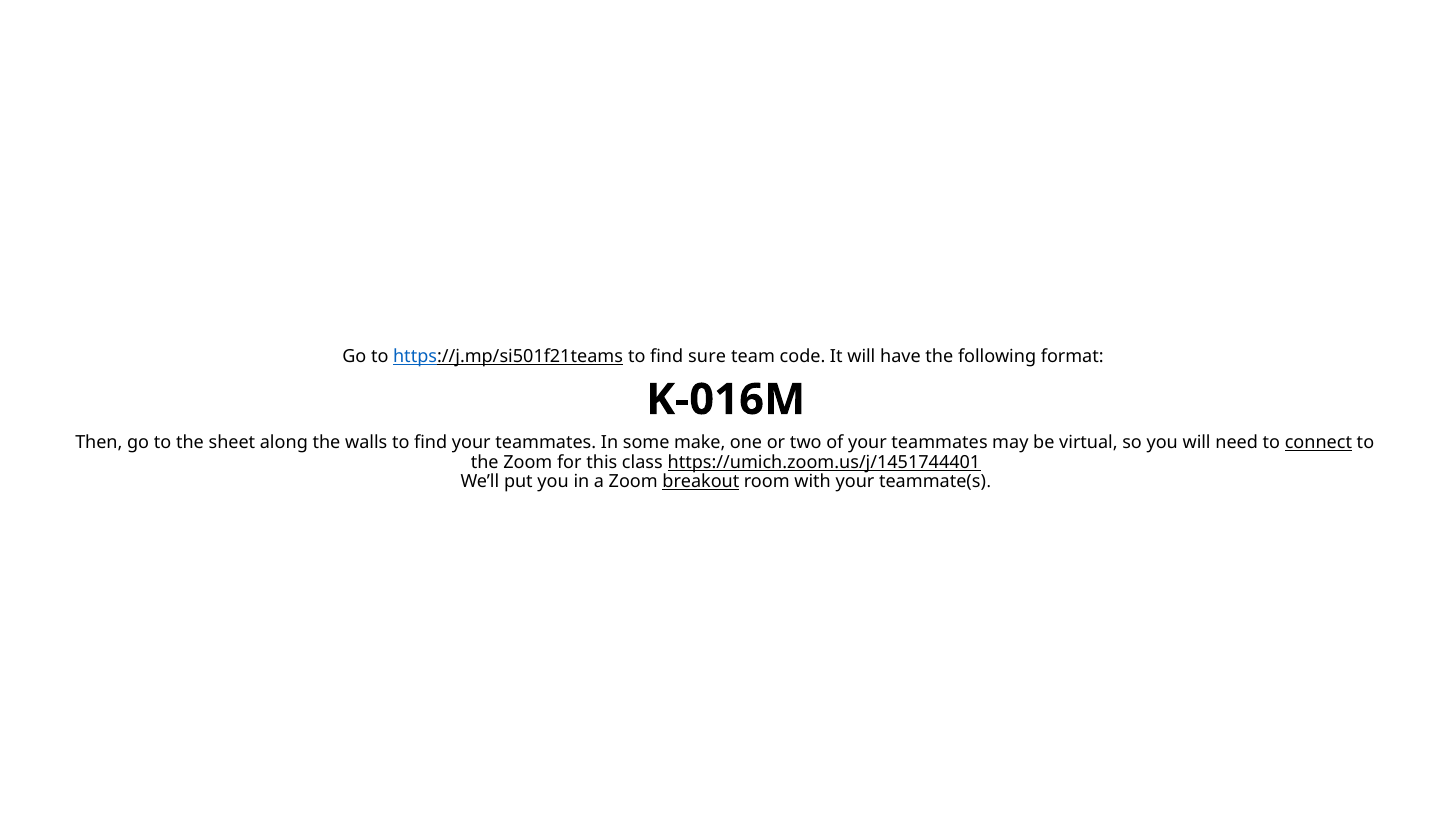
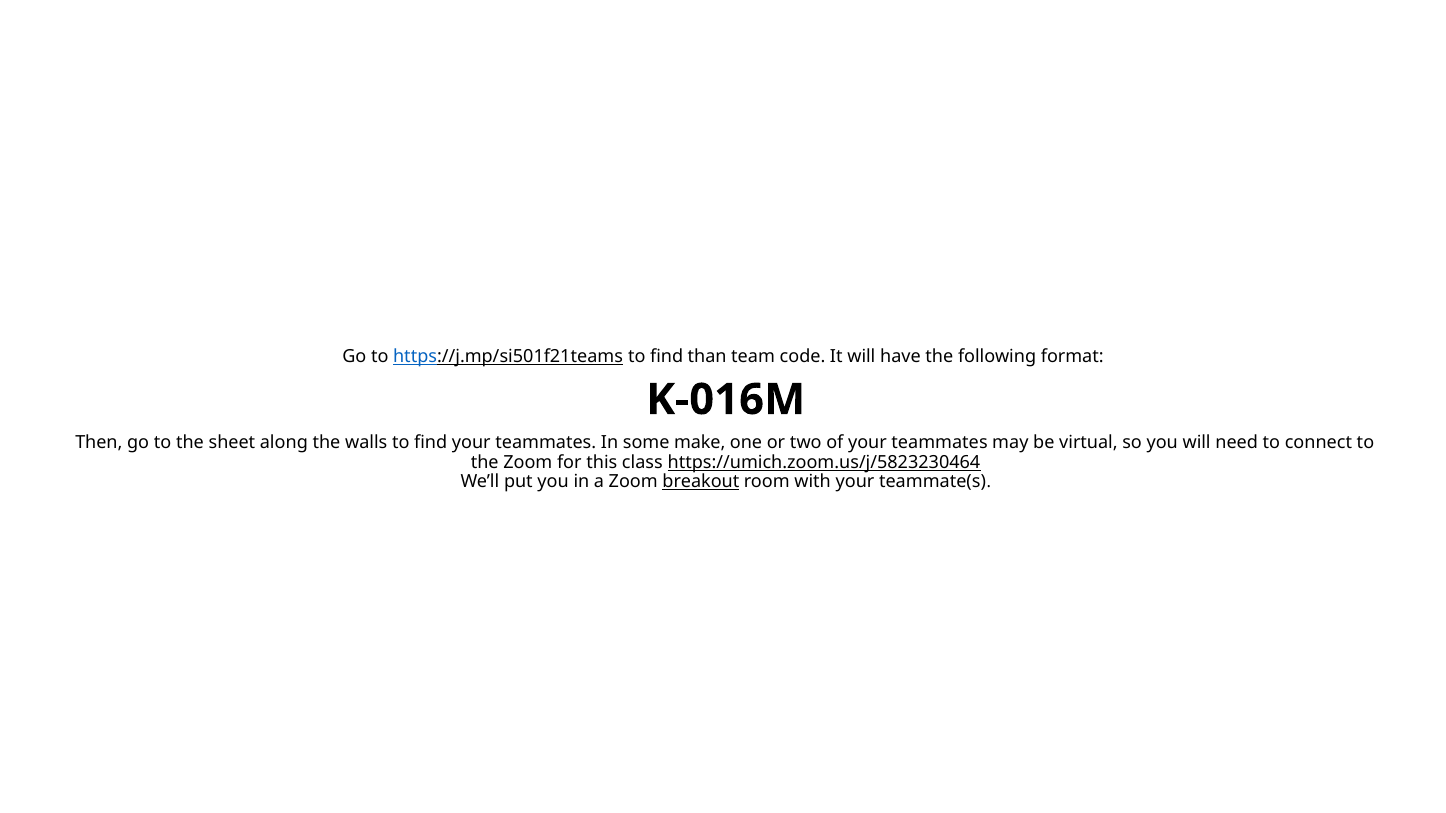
sure: sure -> than (707, 356)
connect underline: present -> none (1318, 443)
https://umich.zoom.us/j/1451744401: https://umich.zoom.us/j/1451744401 -> https://umich.zoom.us/j/5823230464 (824, 463)
